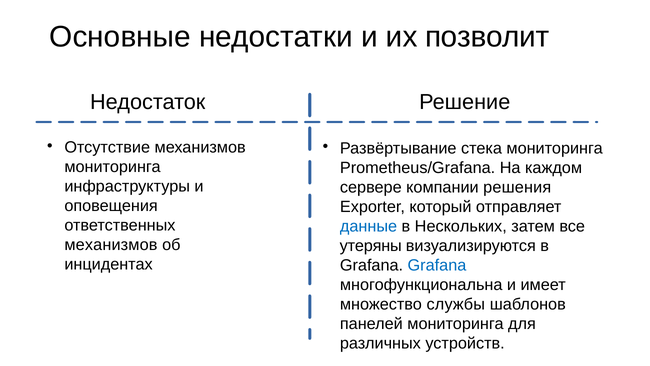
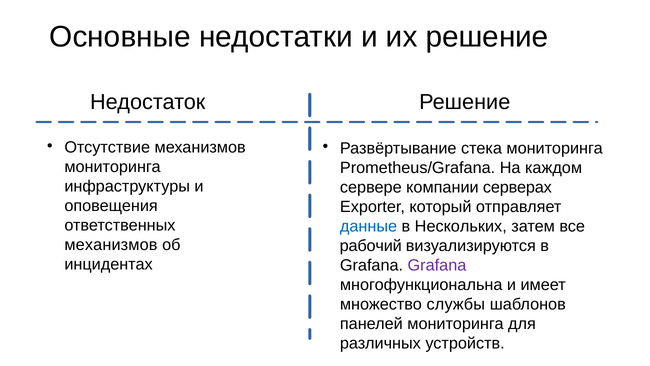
их позволит: позволит -> решение (487, 37)
решения: решения -> серверах (517, 187)
утеряны: утеряны -> рабочий (371, 246)
Grafana colour: blue -> purple (437, 265)
